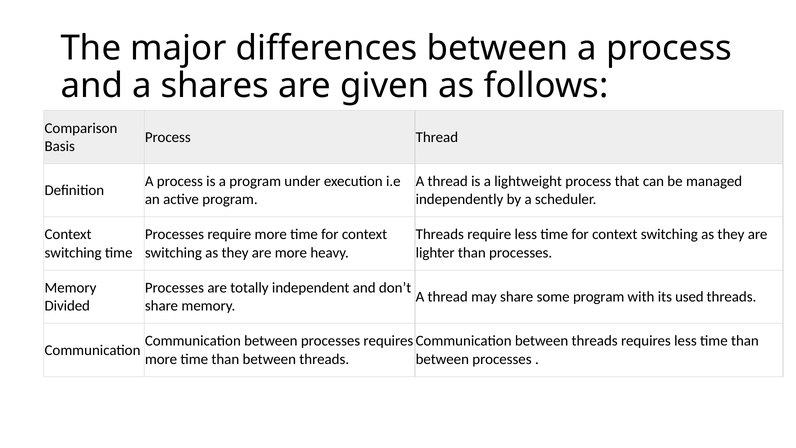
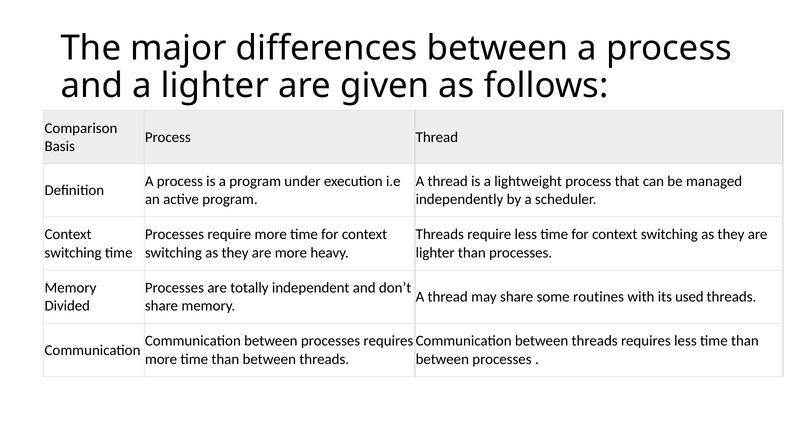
a shares: shares -> lighter (215, 86)
some program: program -> routines (599, 297)
